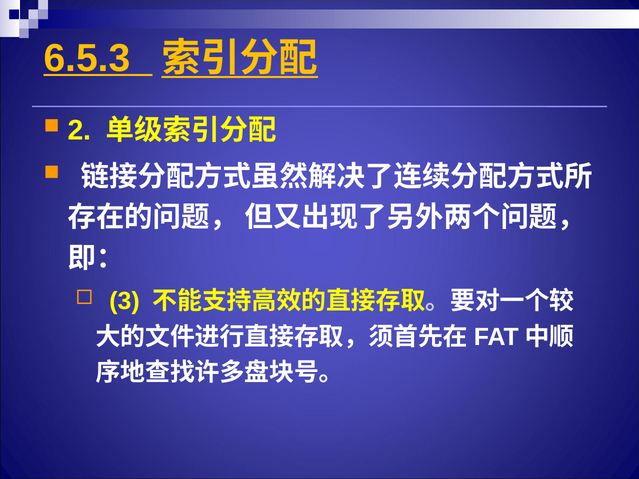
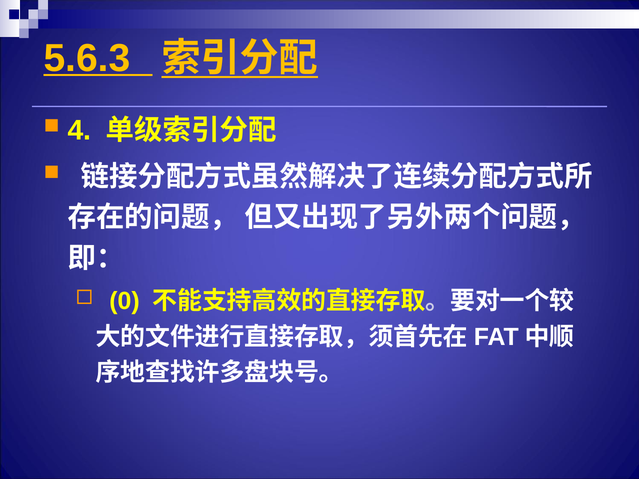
6.5.3: 6.5.3 -> 5.6.3 (87, 58)
2: 2 -> 4 (79, 130)
3: 3 -> 0 (124, 301)
